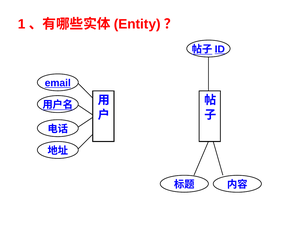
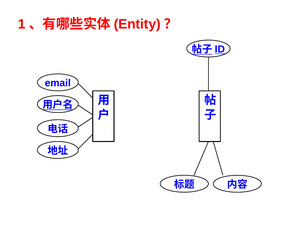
email underline: present -> none (58, 83)
